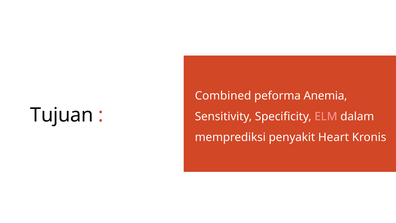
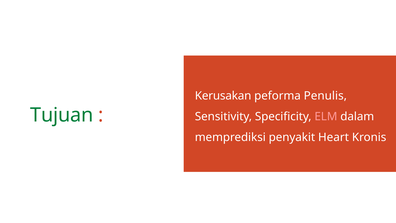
Combined: Combined -> Kerusakan (223, 96)
Anemia: Anemia -> Penulis (325, 96)
Tujuan colour: black -> green (62, 115)
